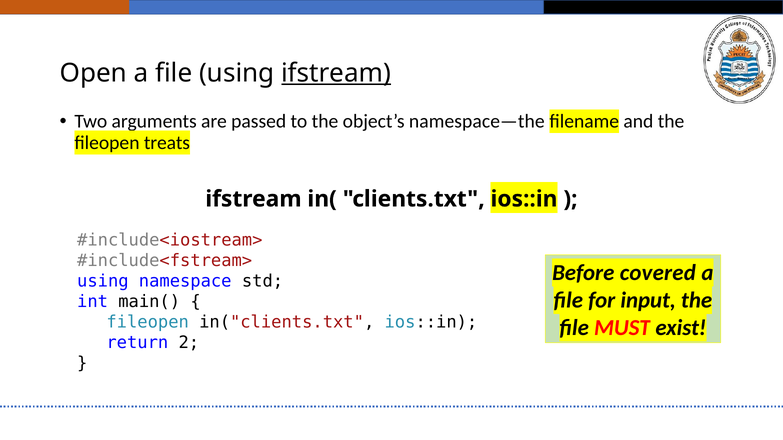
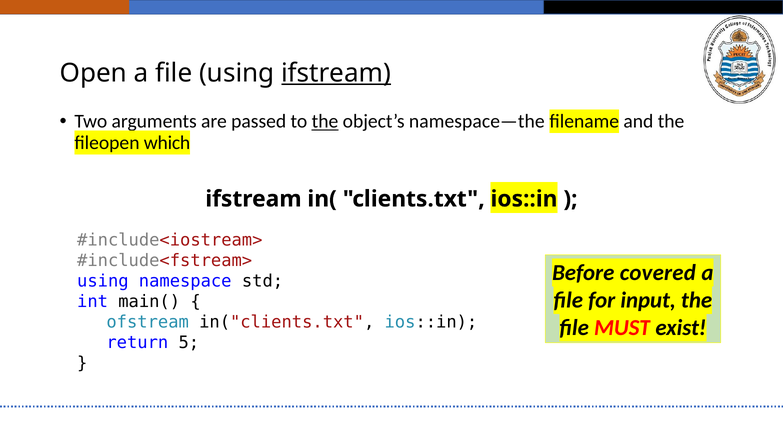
the underline: none -> present (325, 122)
treats: treats -> which (167, 143)
fileopen: fileopen -> ofstream (148, 322)
2: 2 -> 5 (189, 343)
